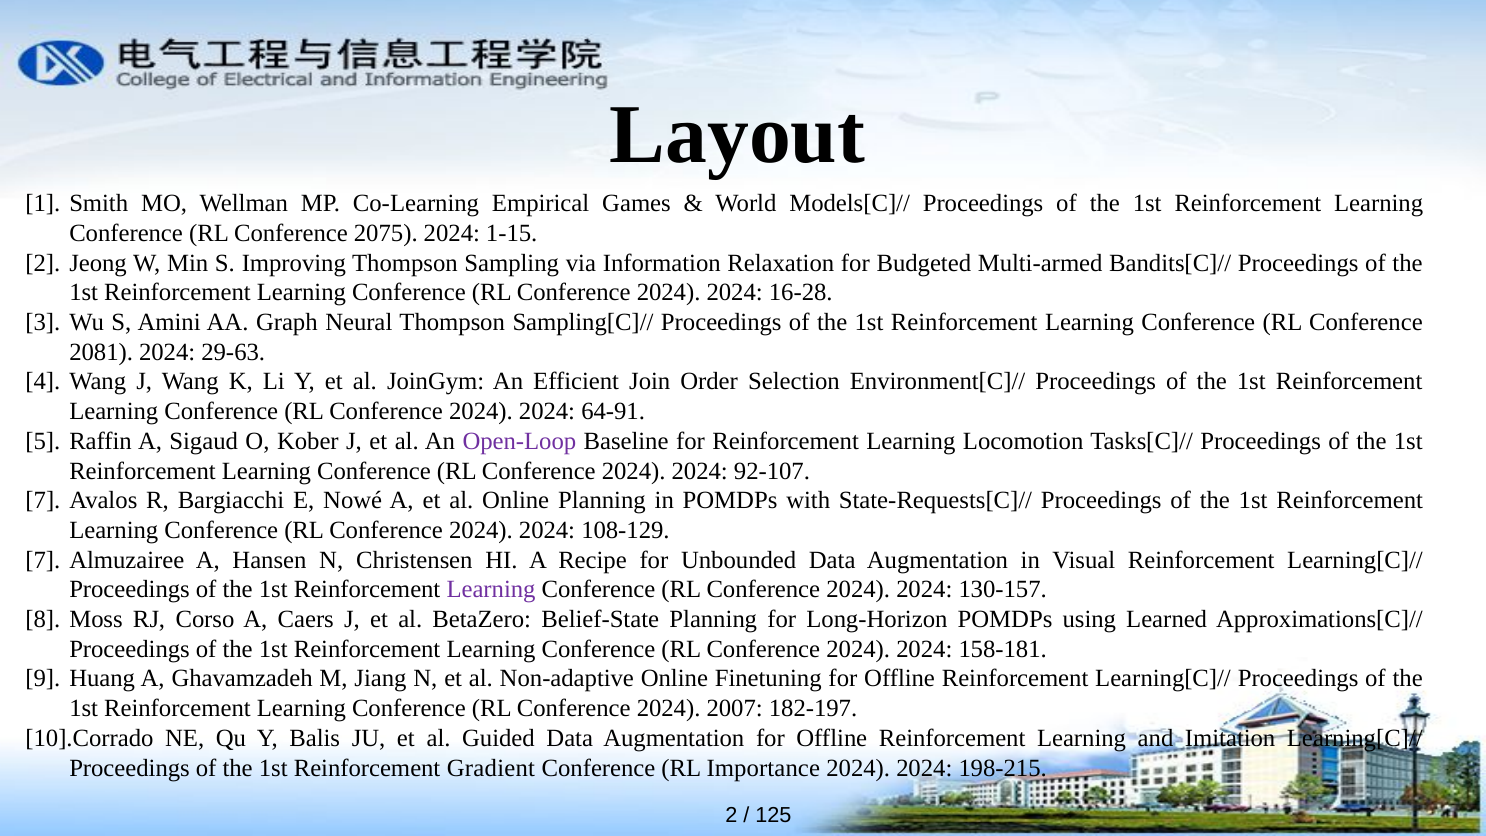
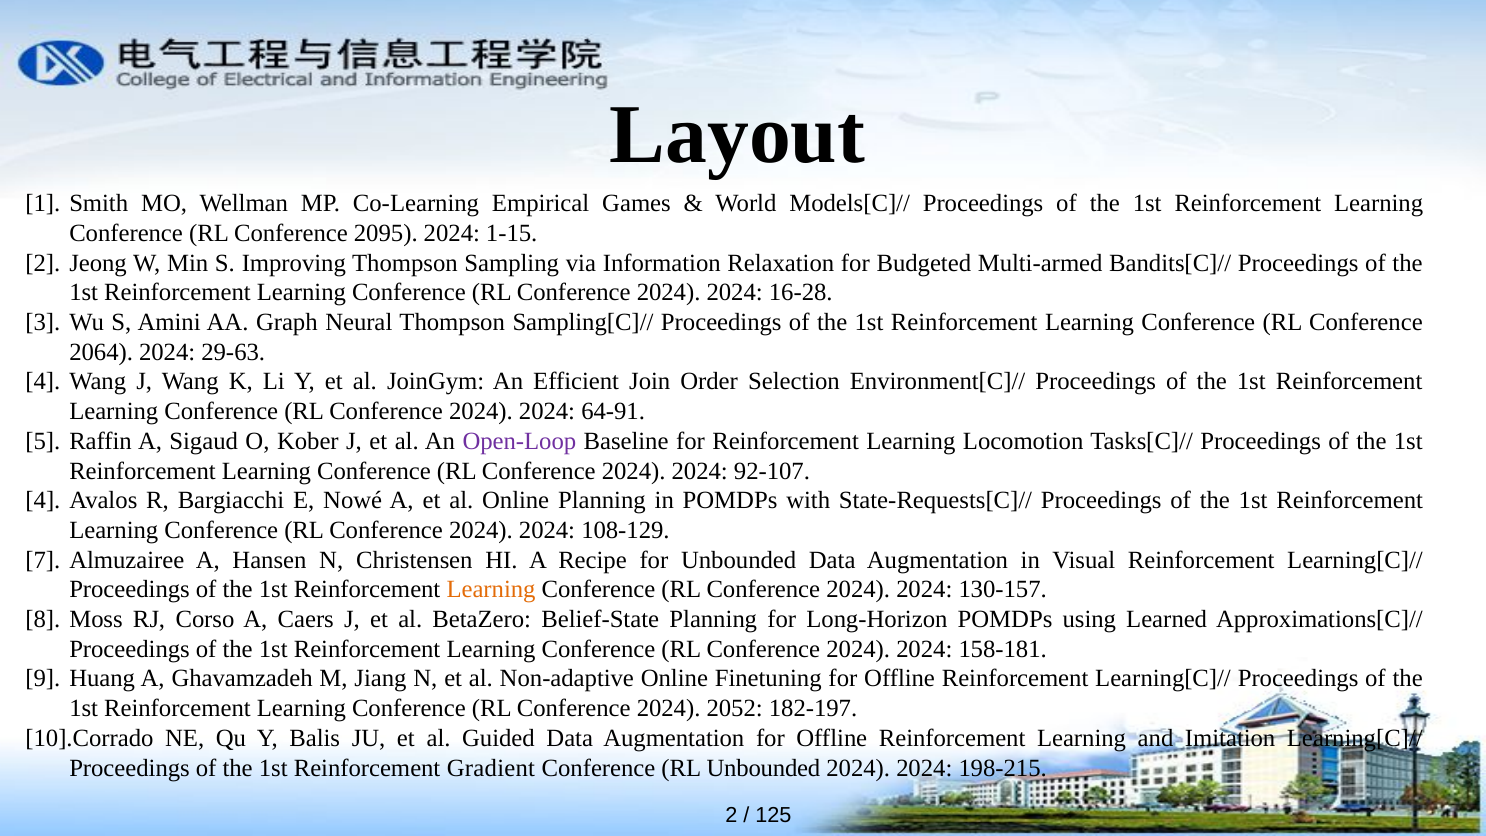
2075: 2075 -> 2095 (386, 233)
2081: 2081 -> 2064 (101, 352)
7: 7 -> 4 (43, 500)
Learning colour: purple -> orange (491, 590)
2007: 2007 -> 2052 (735, 708)
RL Importance: Importance -> Unbounded (763, 768)
